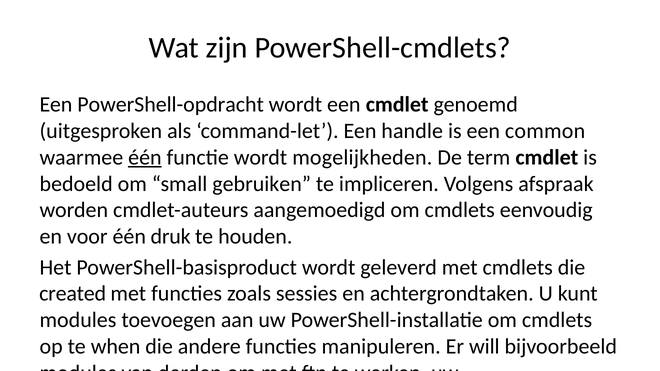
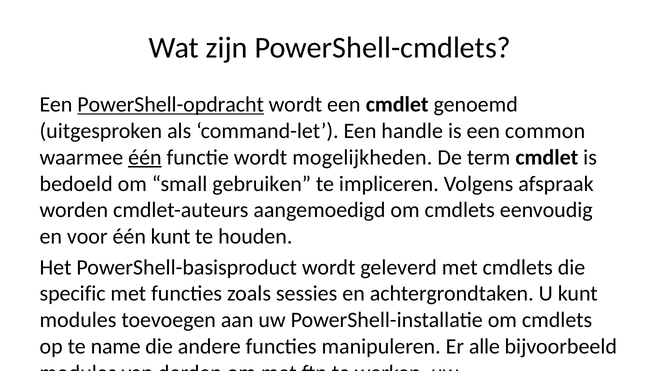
PowerShell-opdracht underline: none -> present (171, 105)
één druk: druk -> kunt (171, 237)
created: created -> specific (73, 294)
te when: when -> name (116, 347)
will: will -> alle (484, 347)
